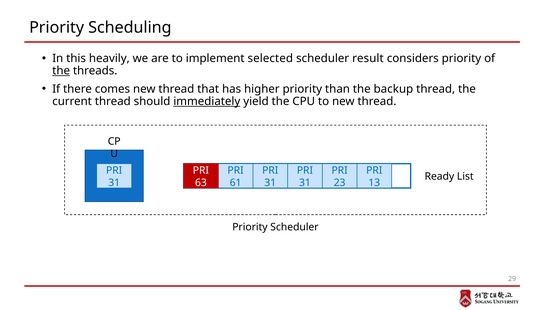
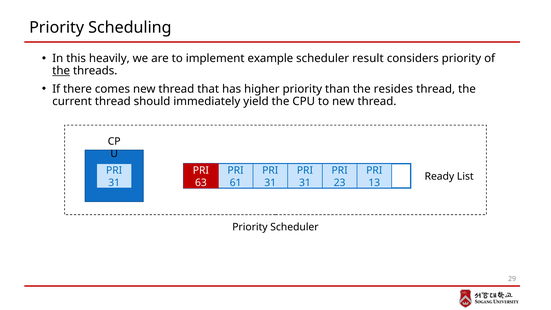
selected: selected -> example (270, 58)
backup: backup -> resides (393, 89)
immediately underline: present -> none (207, 101)
